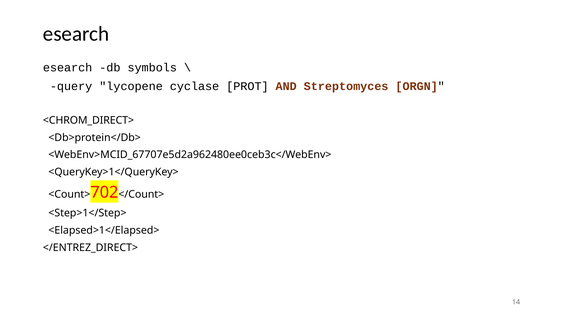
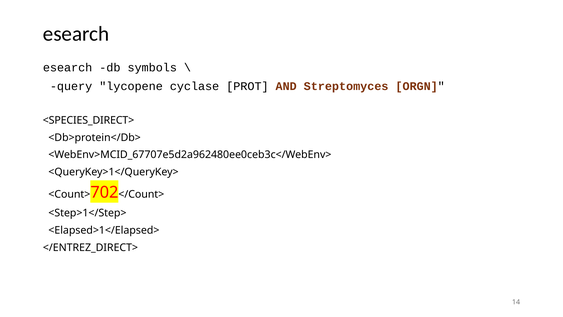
<CHROM_DIRECT>: <CHROM_DIRECT> -> <SPECIES_DIRECT> (89, 120)
